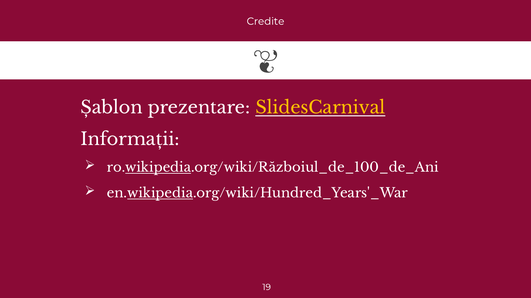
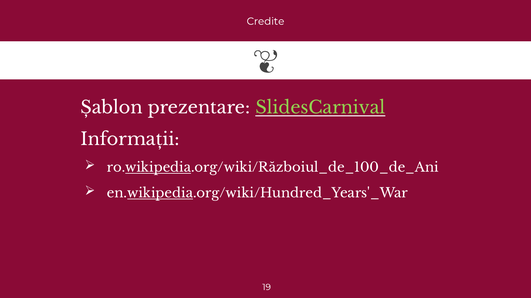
SlidesCarnival colour: yellow -> light green (320, 108)
